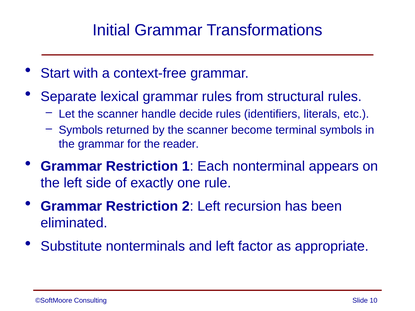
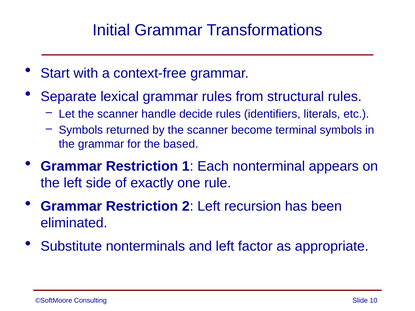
reader: reader -> based (181, 144)
